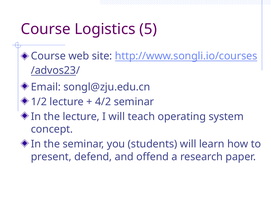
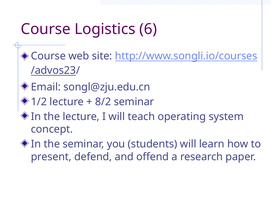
5: 5 -> 6 (148, 29)
4/2: 4/2 -> 8/2 (103, 101)
